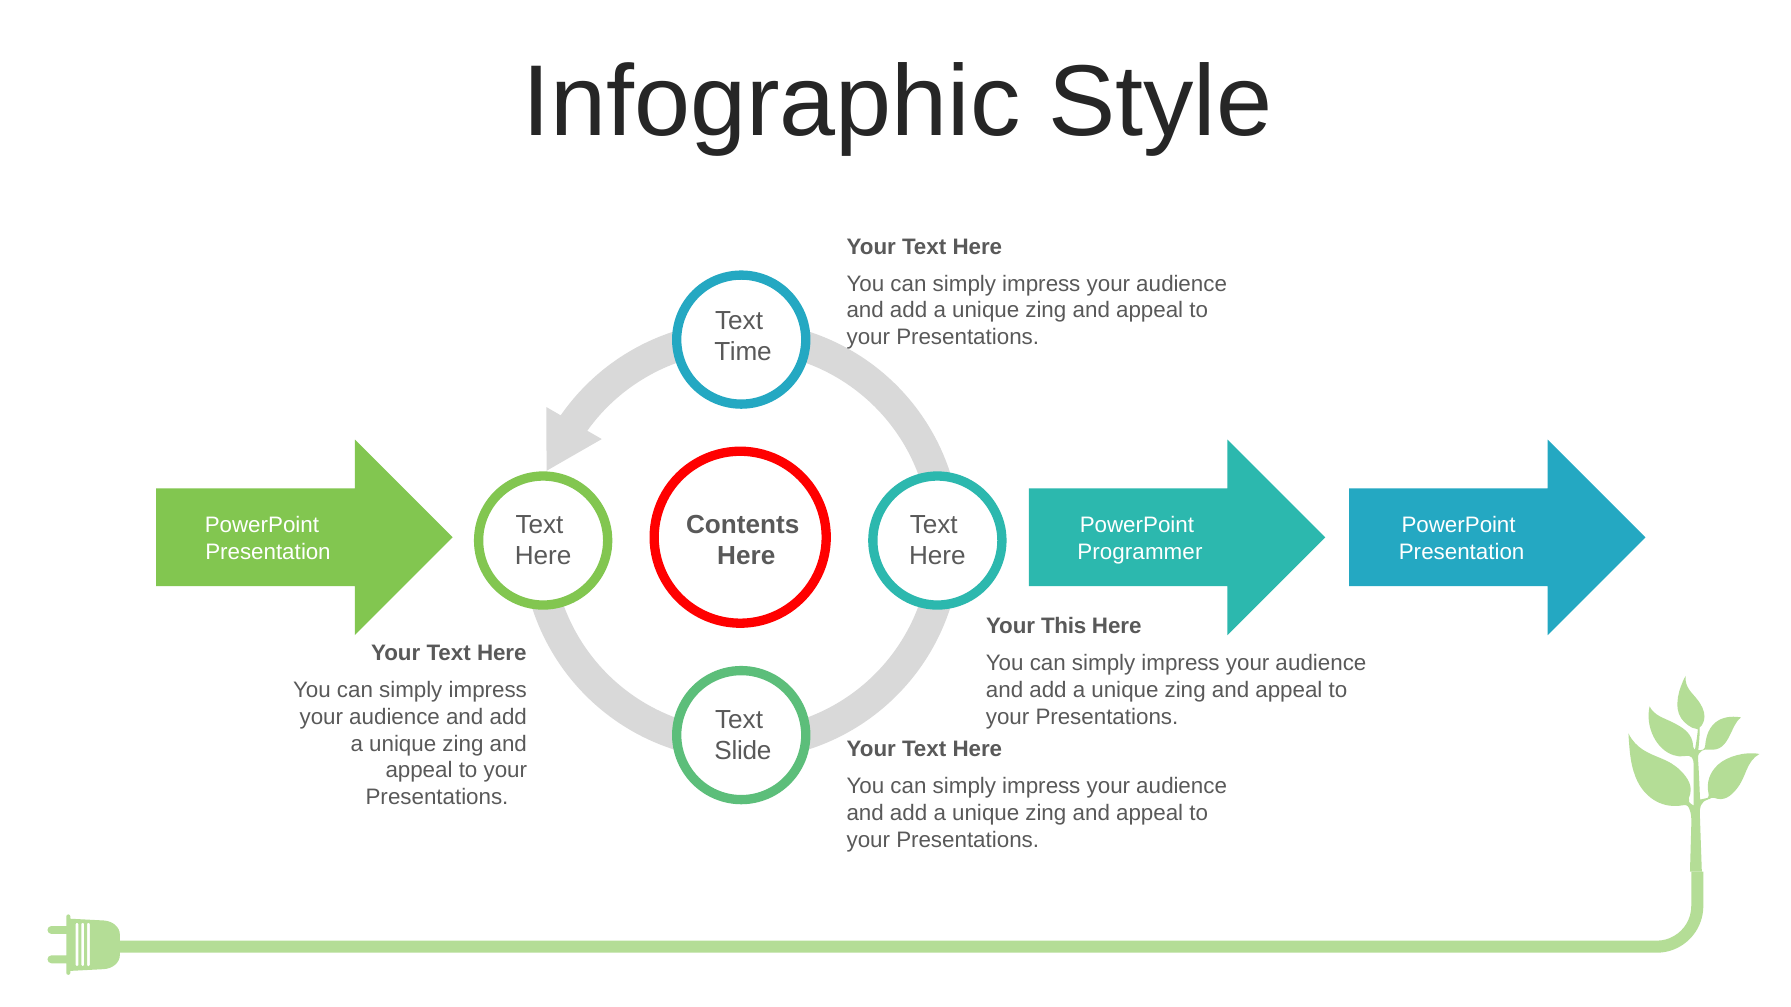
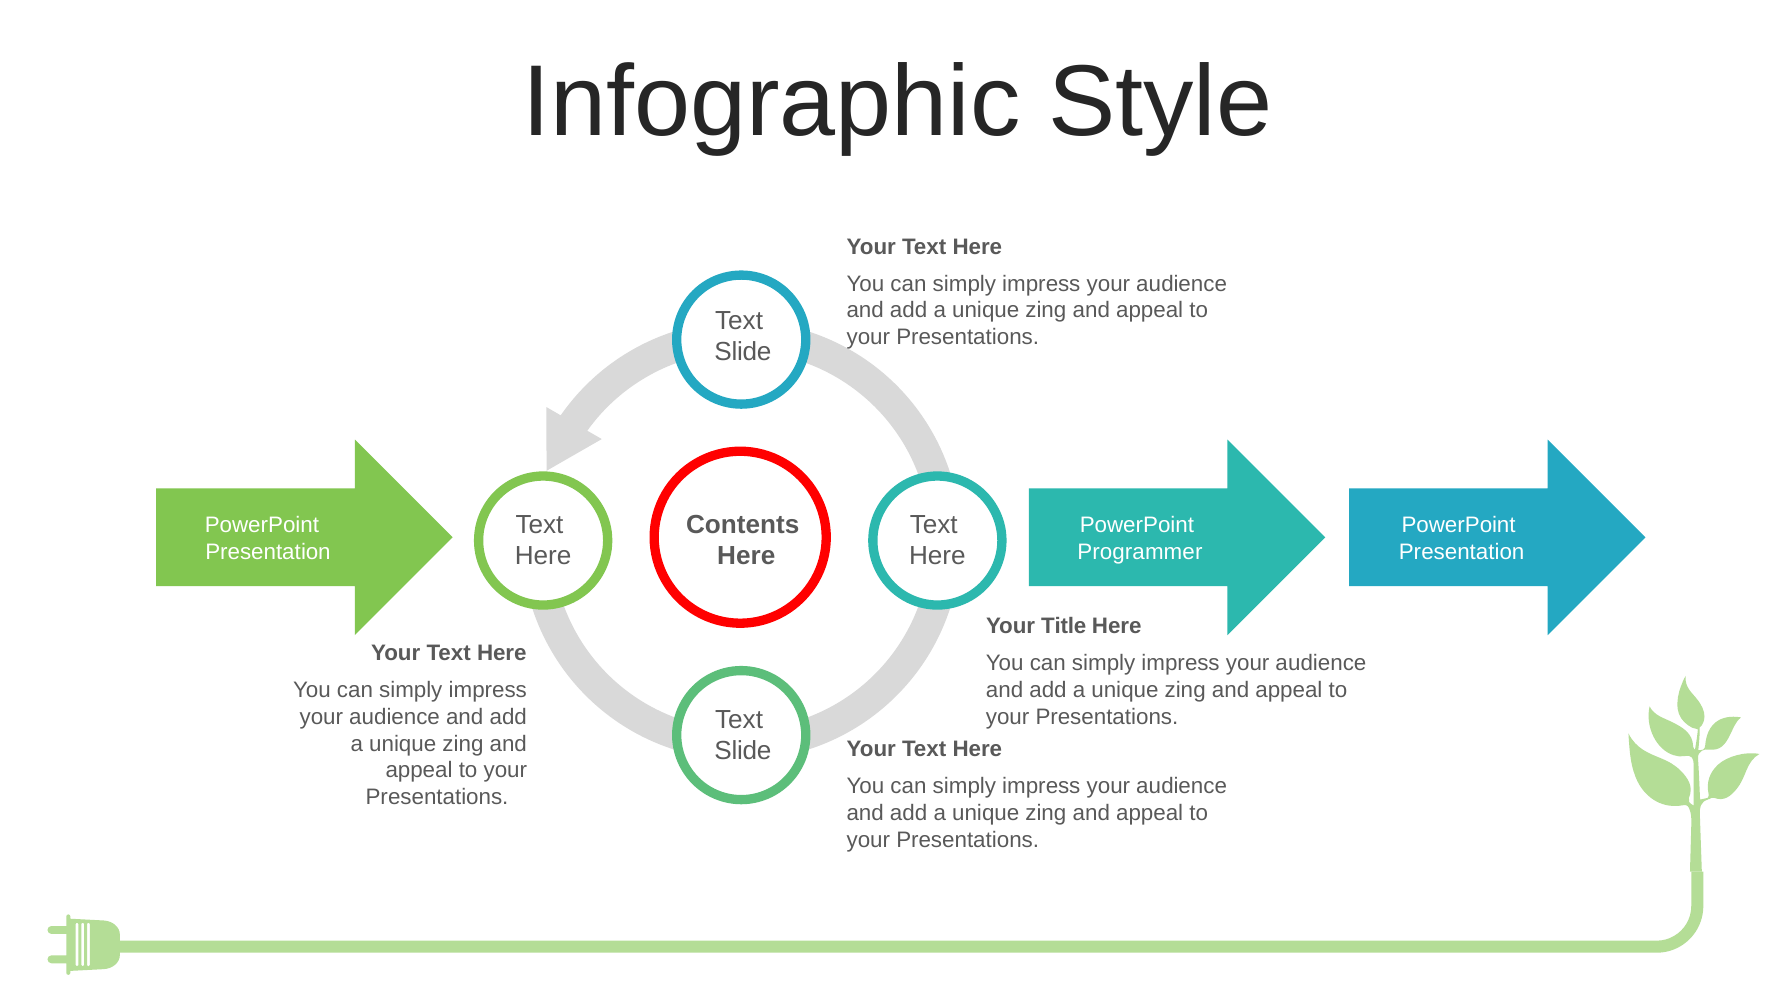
Time: Time -> Slide (743, 352)
This: This -> Title (1064, 627)
